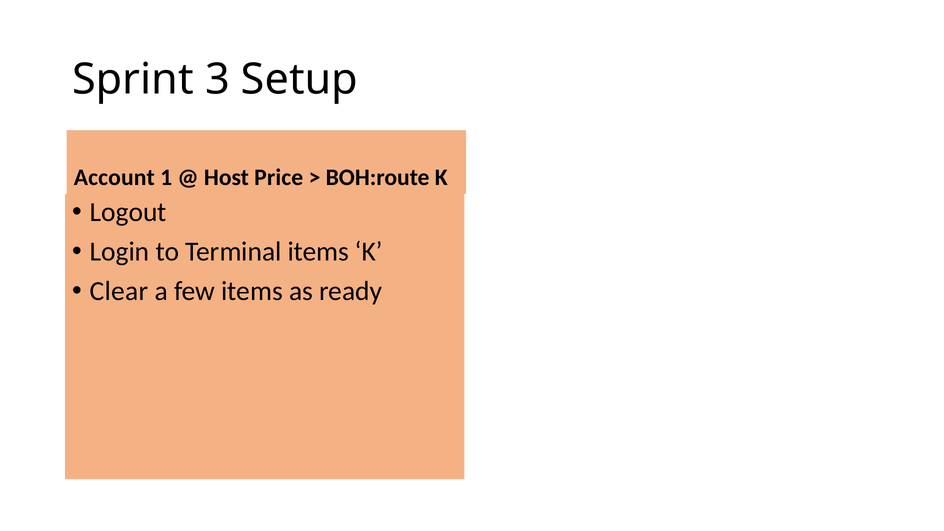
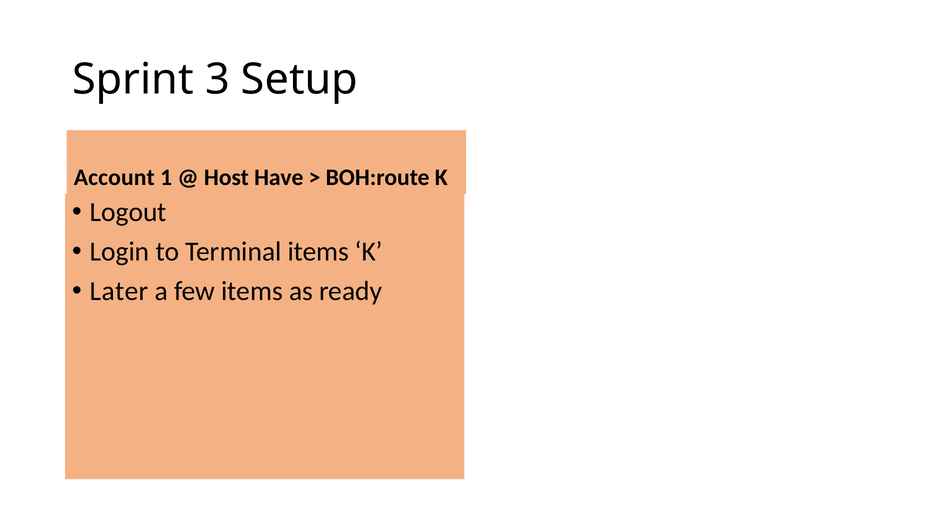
Price: Price -> Have (279, 178)
Clear: Clear -> Later (119, 291)
